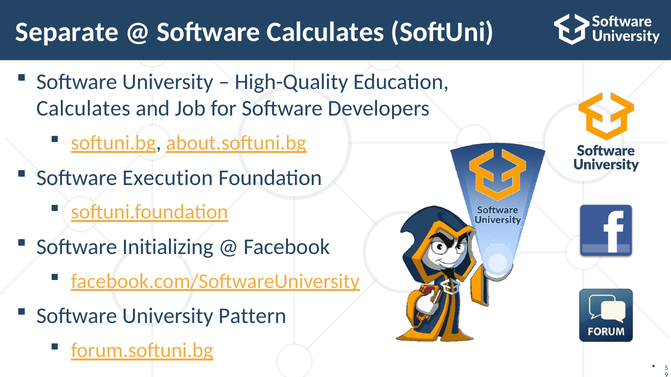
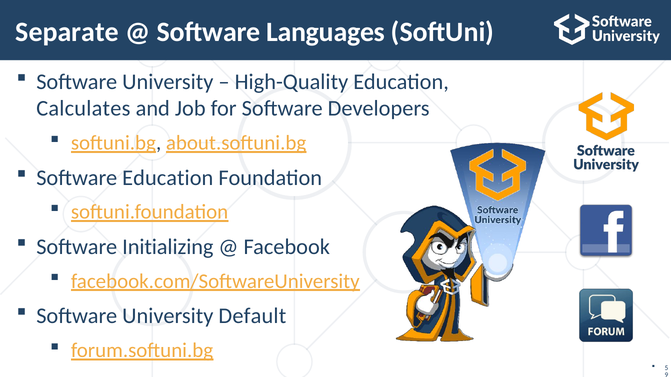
Software Calculates: Calculates -> Languages (326, 32)
Software Execution: Execution -> Education (168, 178)
Pattern: Pattern -> Default (252, 316)
